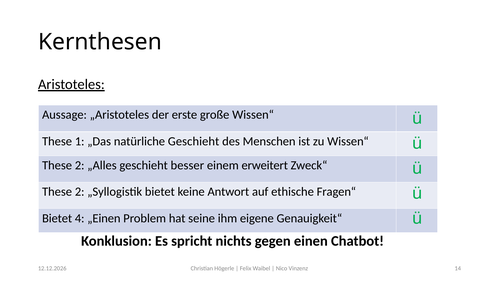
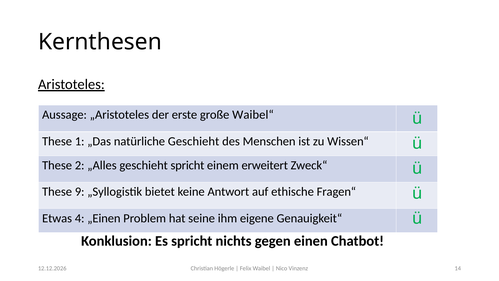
große Wissen“: Wissen“ -> Waibel“ (253, 115)
geschieht besser: besser -> spricht (187, 165)
2: 2 -> 9 (80, 192)
Bietet: Bietet -> Etwas (57, 218)
